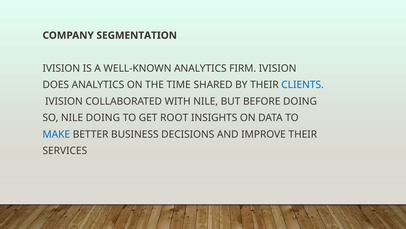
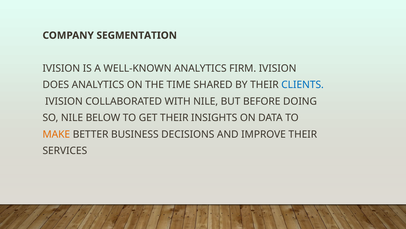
NILE DOING: DOING -> BELOW (103, 118)
GET ROOT: ROOT -> THEIR (174, 118)
MAKE colour: blue -> orange (56, 134)
